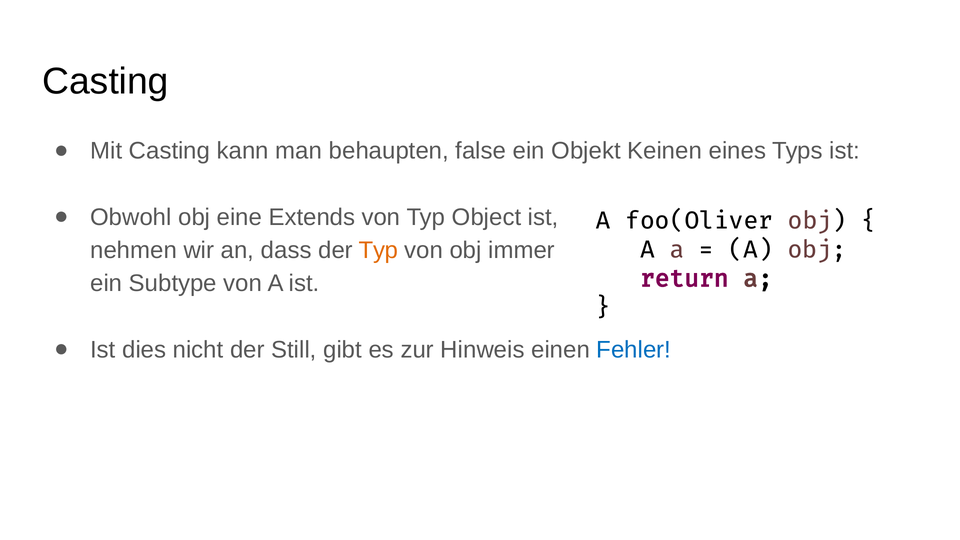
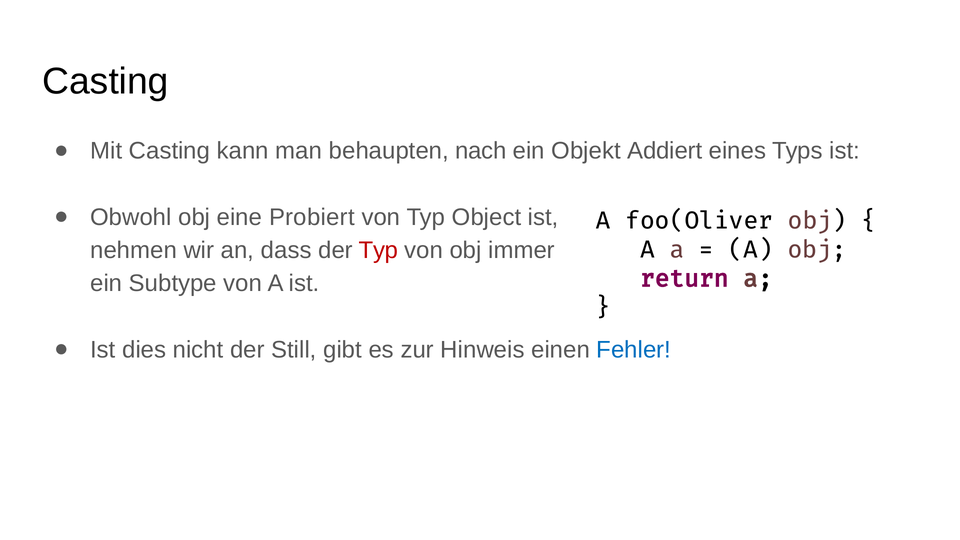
false: false -> nach (481, 151)
Keinen: Keinen -> Addiert (665, 151)
Extends: Extends -> Probiert (312, 217)
Typ colour: orange -> red (378, 250)
